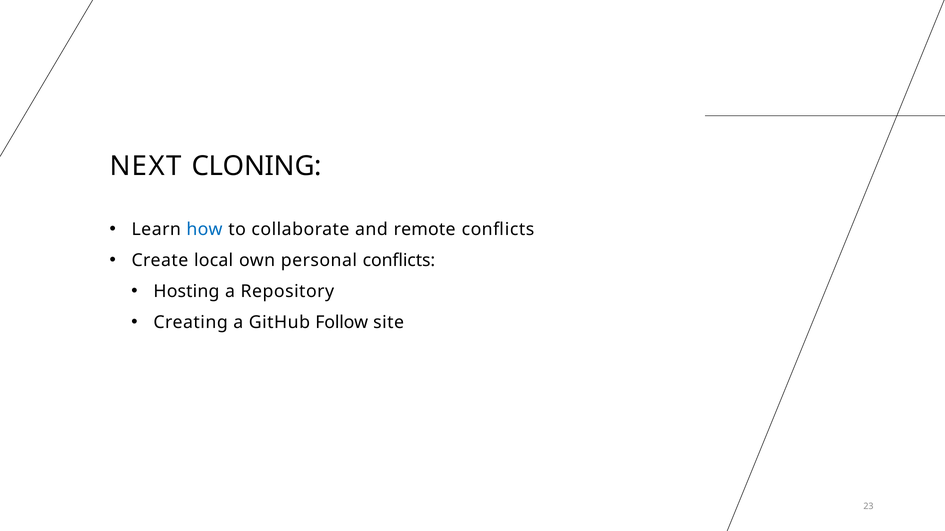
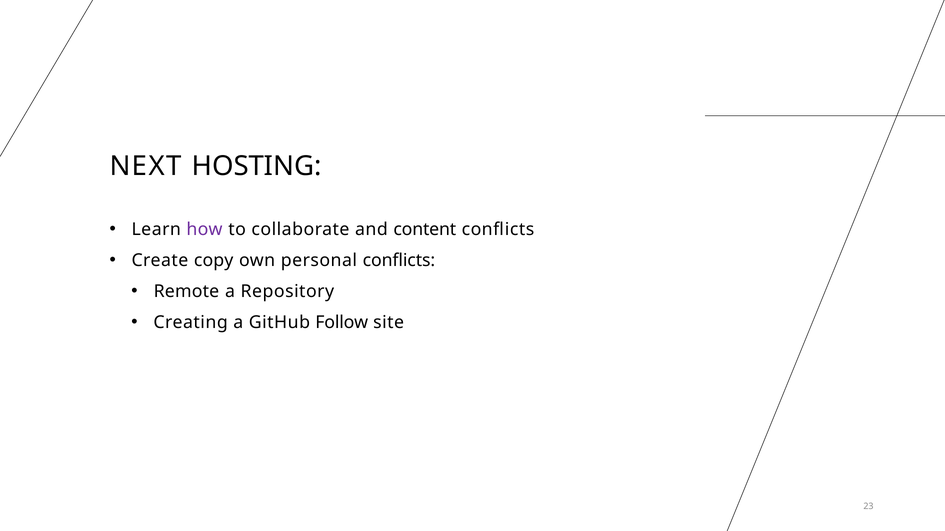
CLONING: CLONING -> HOSTING (257, 167)
how colour: blue -> purple (204, 230)
remote: remote -> content (425, 230)
local: local -> copy (214, 261)
Hosting: Hosting -> Remote (186, 292)
